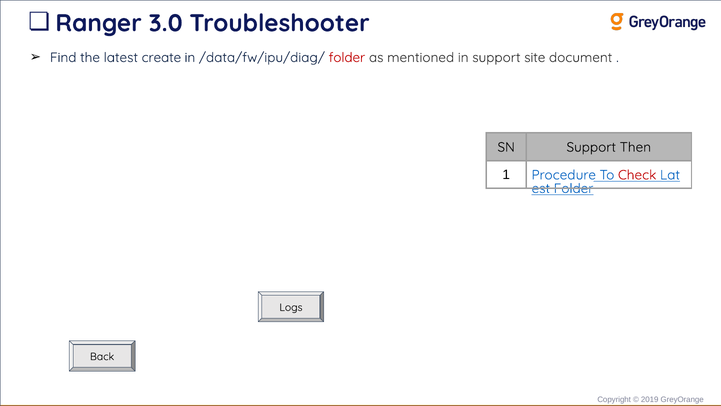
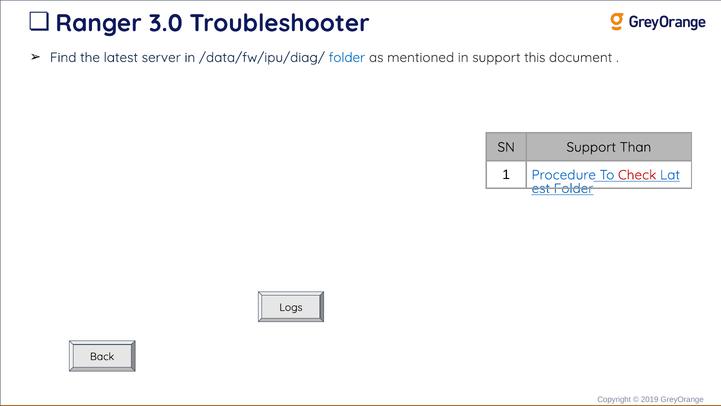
create: create -> server (161, 57)
folder colour: red -> blue (347, 57)
site: site -> this (535, 57)
Then: Then -> Than (635, 147)
